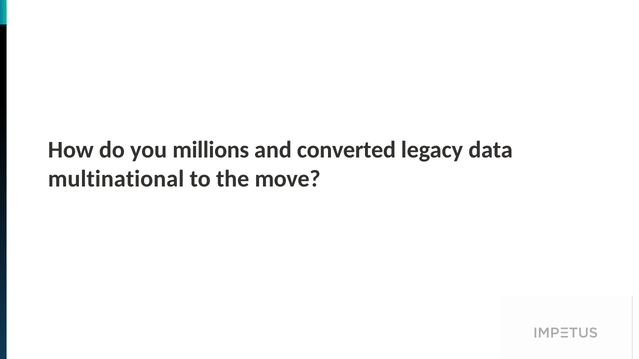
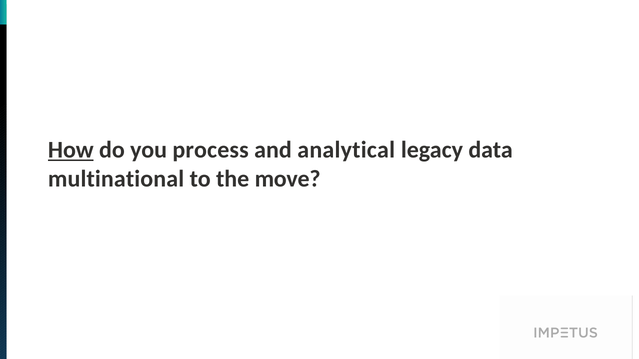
How underline: none -> present (71, 150)
millions: millions -> process (211, 150)
converted: converted -> analytical (346, 150)
